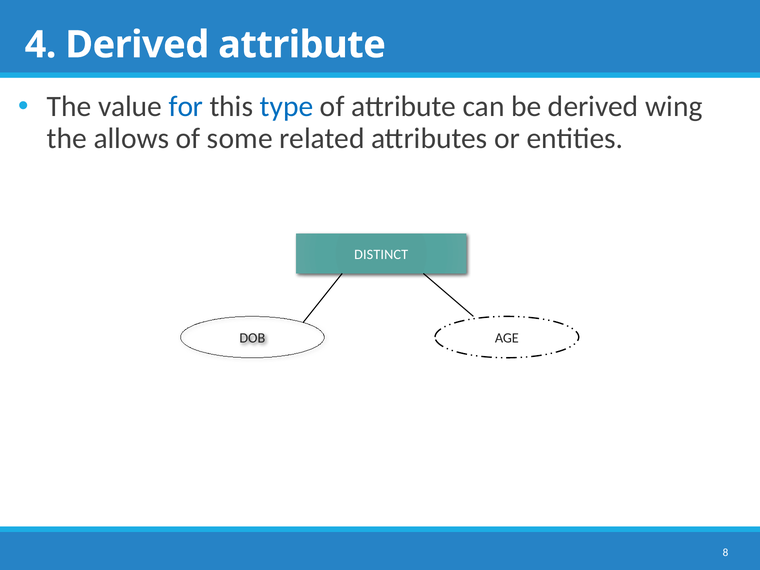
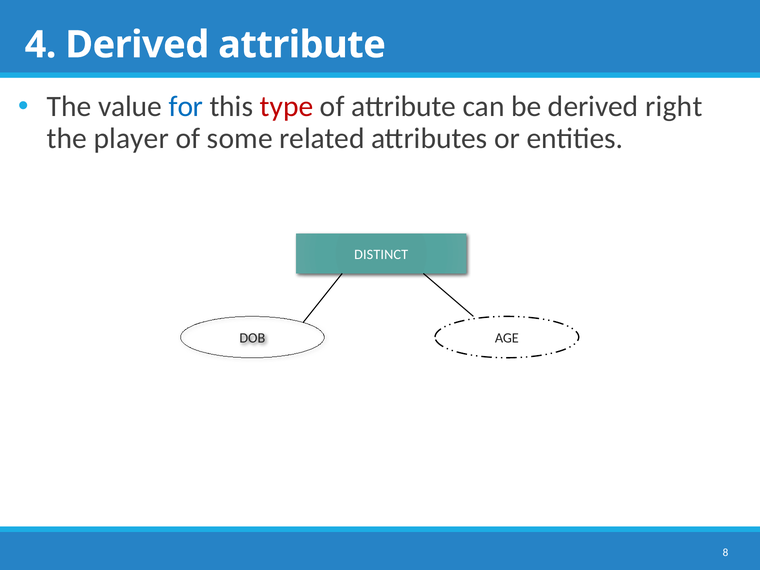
type colour: blue -> red (287, 106)
wing: wing -> right (674, 106)
allows: allows -> player (131, 138)
